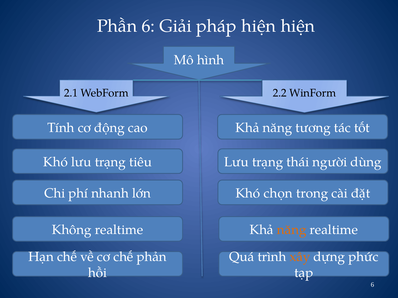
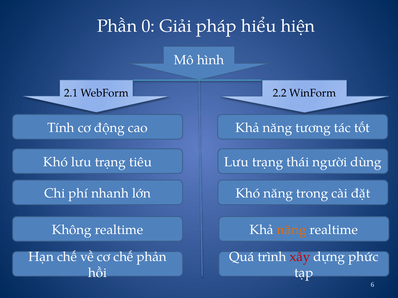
Phần 6: 6 -> 0 (148, 26)
pháp hiện: hiện -> hiểu (259, 26)
Khó chọn: chọn -> năng (278, 194)
xây colour: orange -> red (300, 257)
